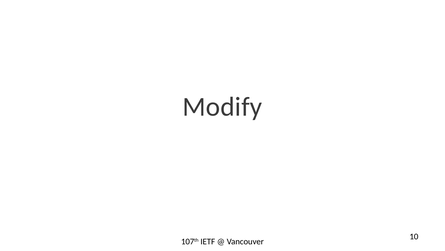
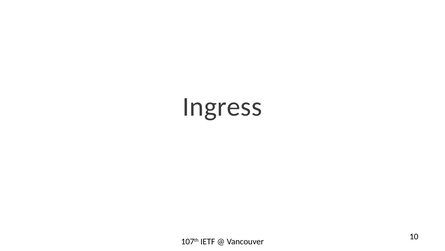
Modify: Modify -> Ingress (222, 106)
